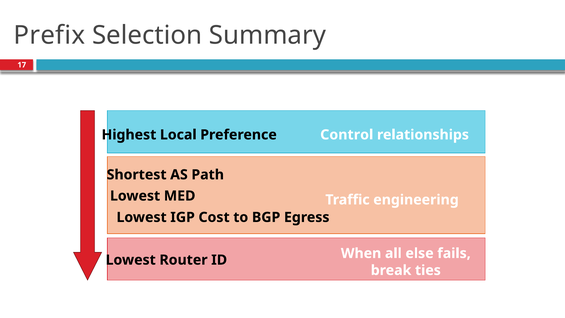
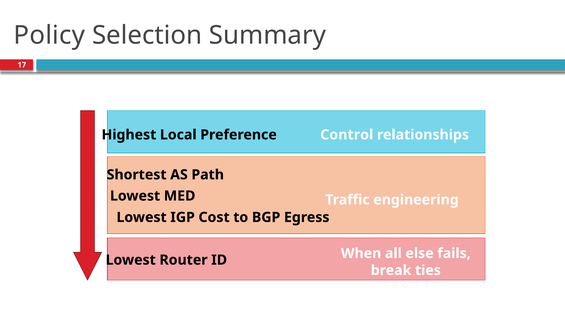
Prefix: Prefix -> Policy (49, 35)
